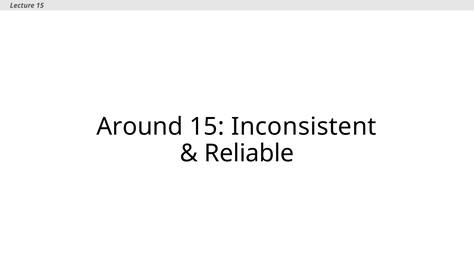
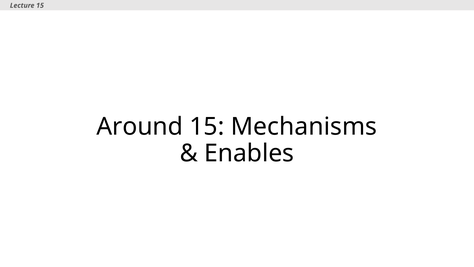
Inconsistent: Inconsistent -> Mechanisms (304, 127)
Reliable: Reliable -> Enables (249, 153)
